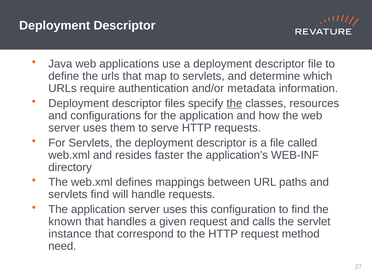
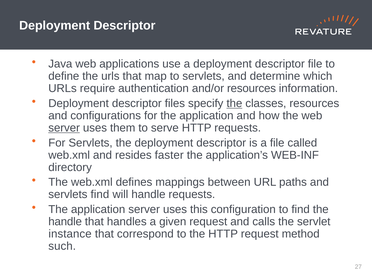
and/or metadata: metadata -> resources (252, 88)
server underline: none -> present (64, 128)
known: known -> handle (65, 222)
need: need -> such (62, 246)
